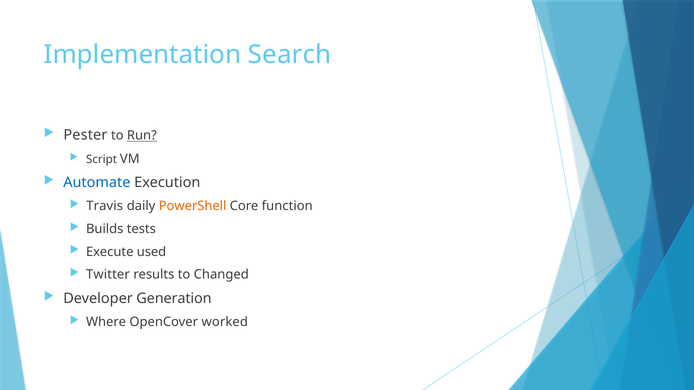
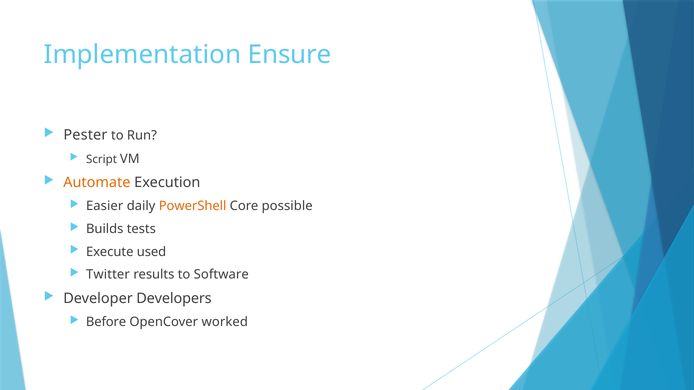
Search: Search -> Ensure (290, 55)
Run underline: present -> none (142, 136)
Automate colour: blue -> orange (97, 183)
Travis: Travis -> Easier (105, 206)
function: function -> possible (287, 206)
Changed: Changed -> Software (221, 275)
Generation: Generation -> Developers (174, 299)
Where: Where -> Before (106, 322)
